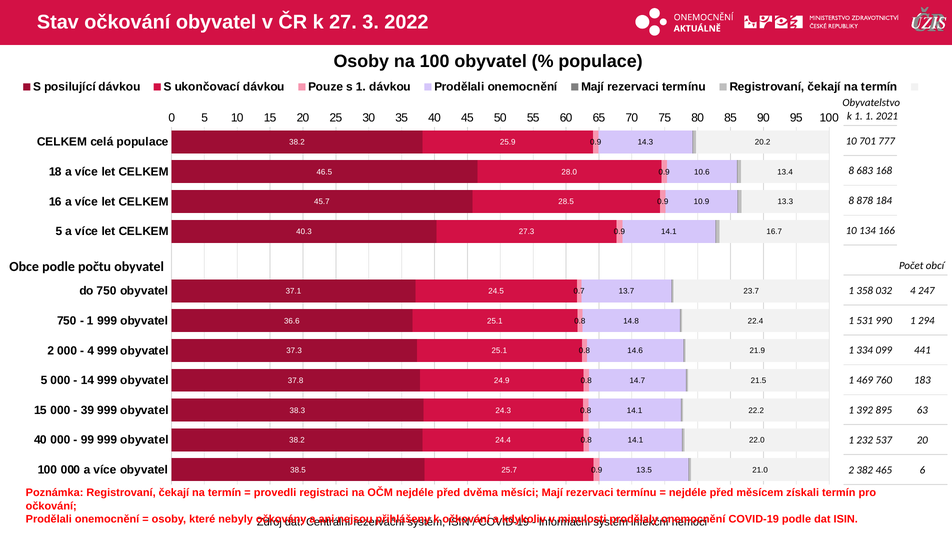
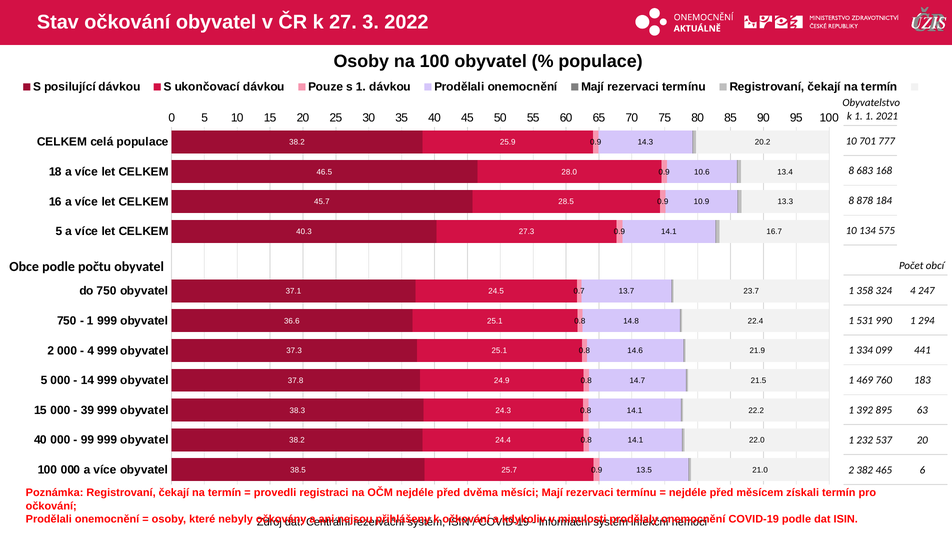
166: 166 -> 575 (887, 231)
032: 032 -> 324 (884, 291)
